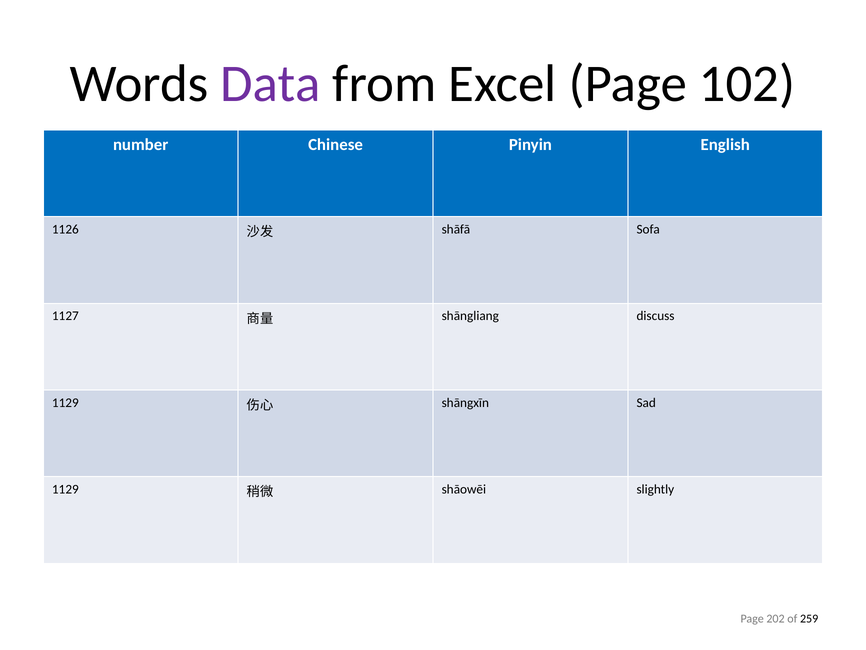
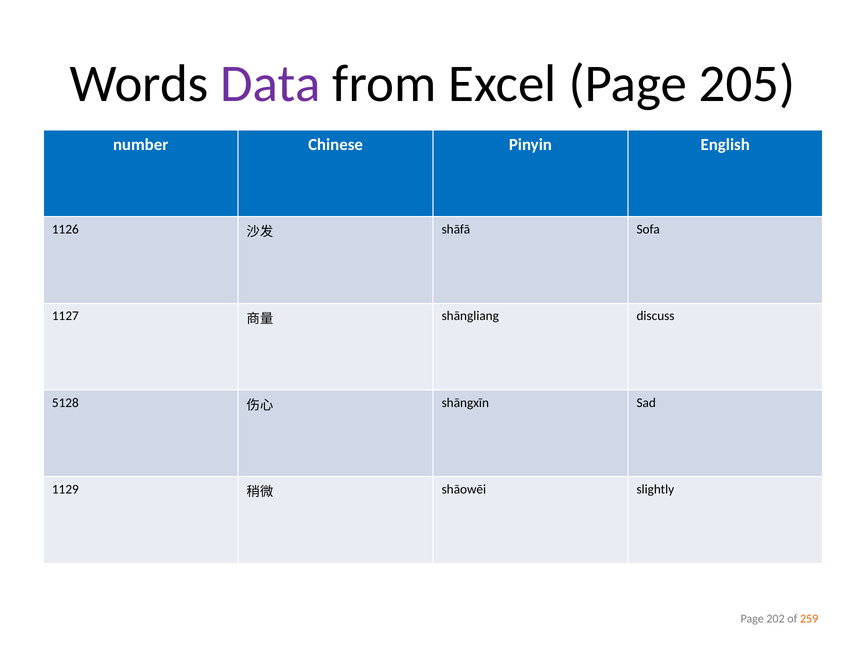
102: 102 -> 205 (747, 84)
1129: 1129 -> 5128 (65, 402)
259 colour: black -> orange (809, 618)
